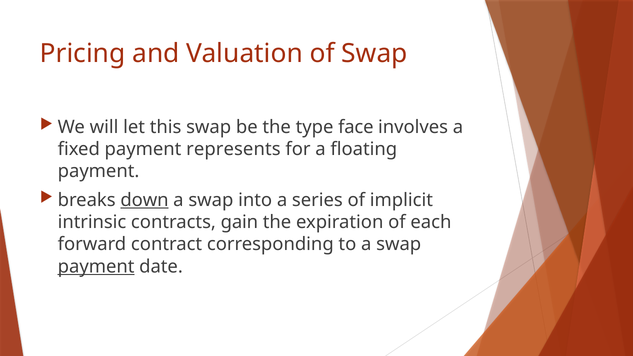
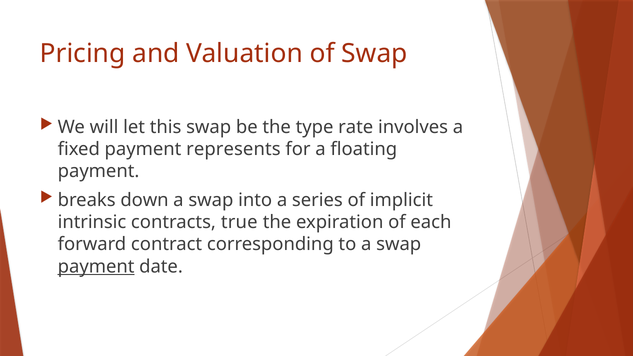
face: face -> rate (356, 127)
down underline: present -> none (145, 200)
gain: gain -> true (239, 222)
